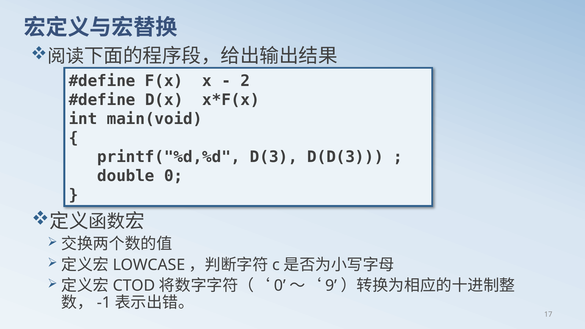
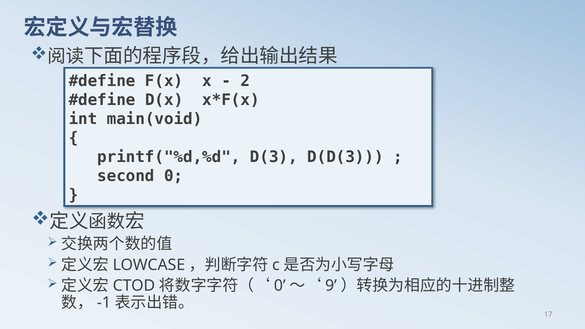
double: double -> second (126, 176)
